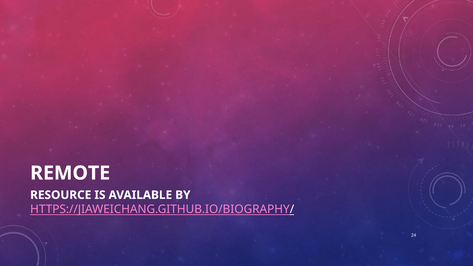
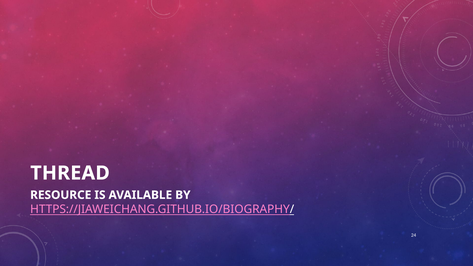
REMOTE: REMOTE -> THREAD (70, 173)
